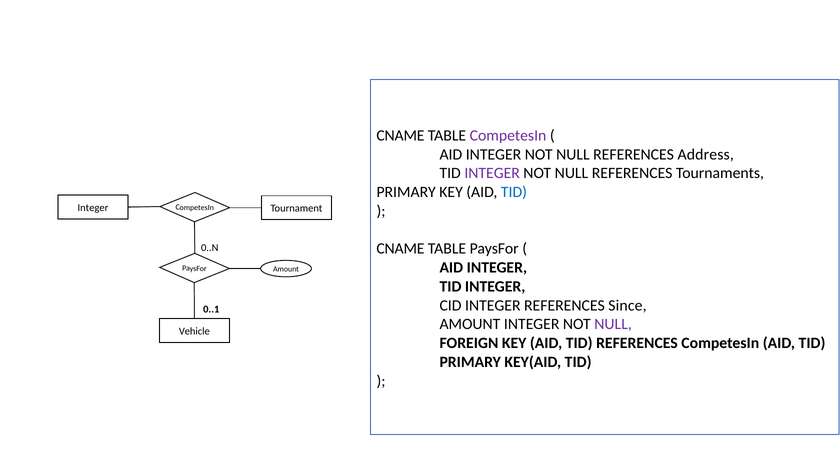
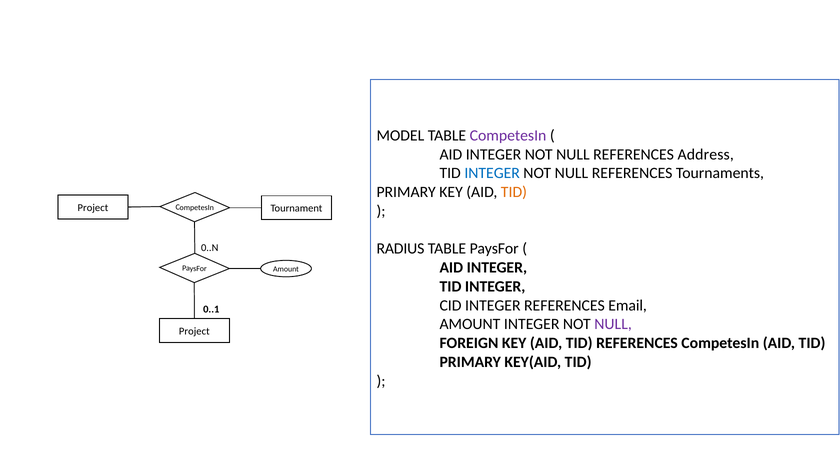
CNAME: CNAME -> MODEL (400, 136)
INTEGER colour: purple -> blue (492, 173)
TID colour: blue -> orange (514, 192)
Integer: Integer -> Project (93, 208)
CNAME: CNAME -> RADIUS (400, 249)
Since: Since -> Email (628, 306)
Vehicle: Vehicle -> Project (194, 332)
